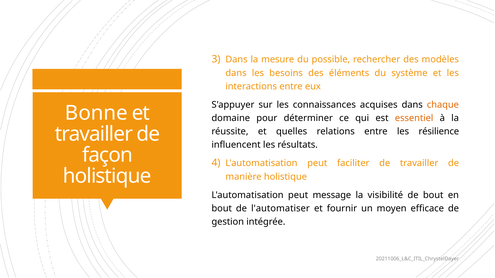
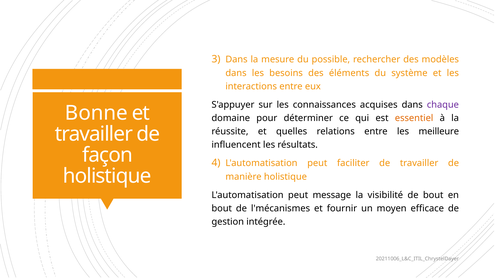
chaque colour: orange -> purple (443, 105)
résilience: résilience -> meilleure (439, 132)
l'automatiser: l'automatiser -> l'mécanismes (281, 209)
